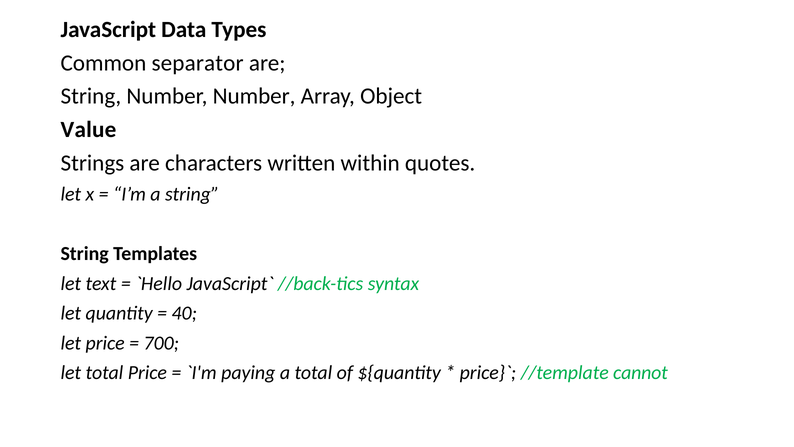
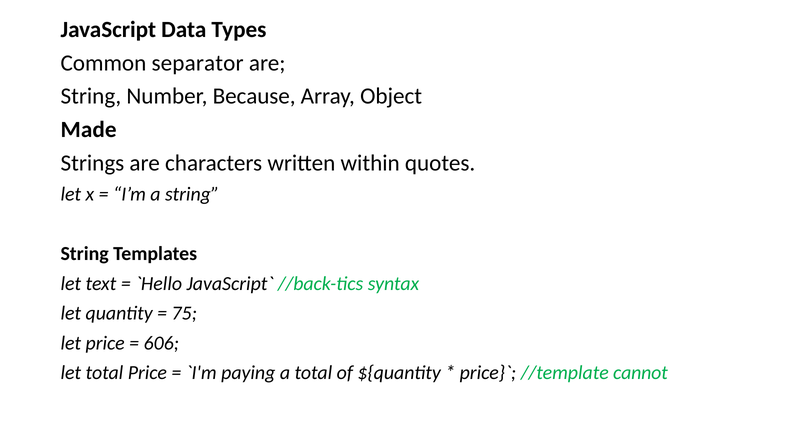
Number Number: Number -> Because (254, 96)
Value: Value -> Made (89, 129)
40: 40 -> 75 (184, 313)
700: 700 -> 606 (161, 343)
